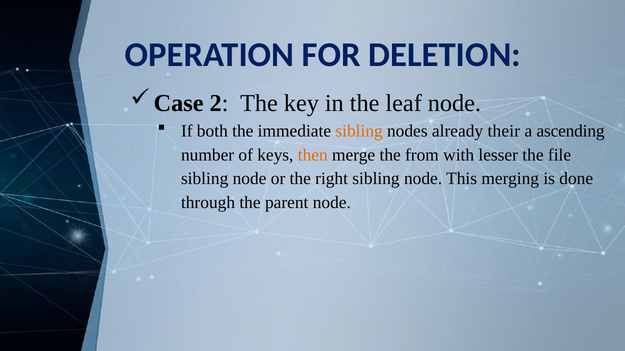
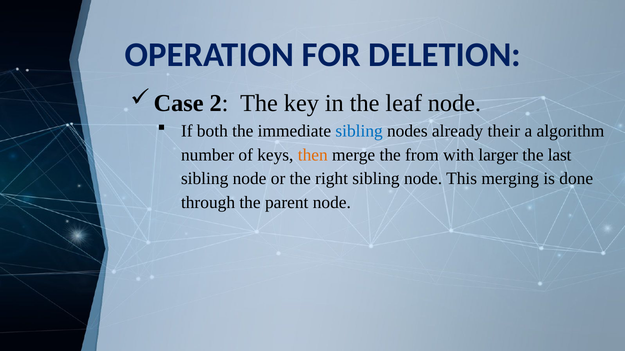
sibling colour: orange -> blue (359, 131)
ascending: ascending -> algorithm (570, 131)
lesser: lesser -> larger (498, 155)
file: file -> last (560, 155)
